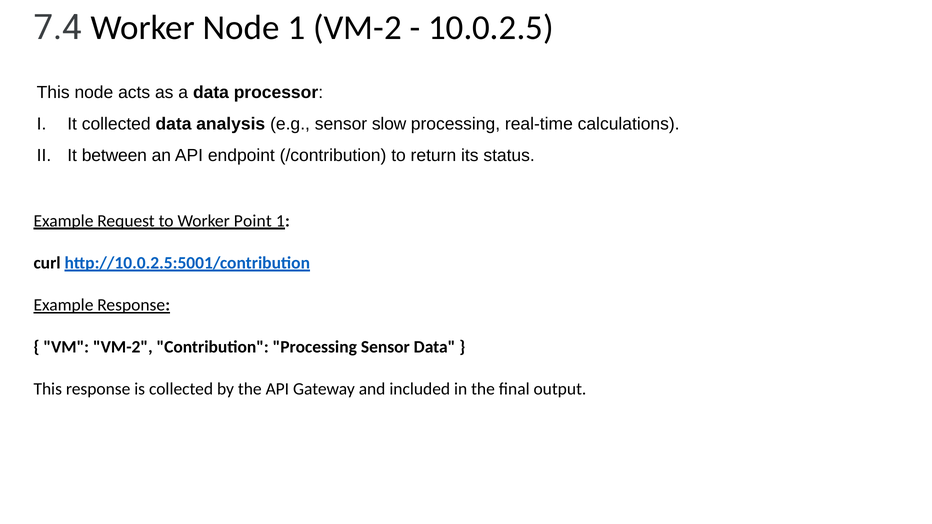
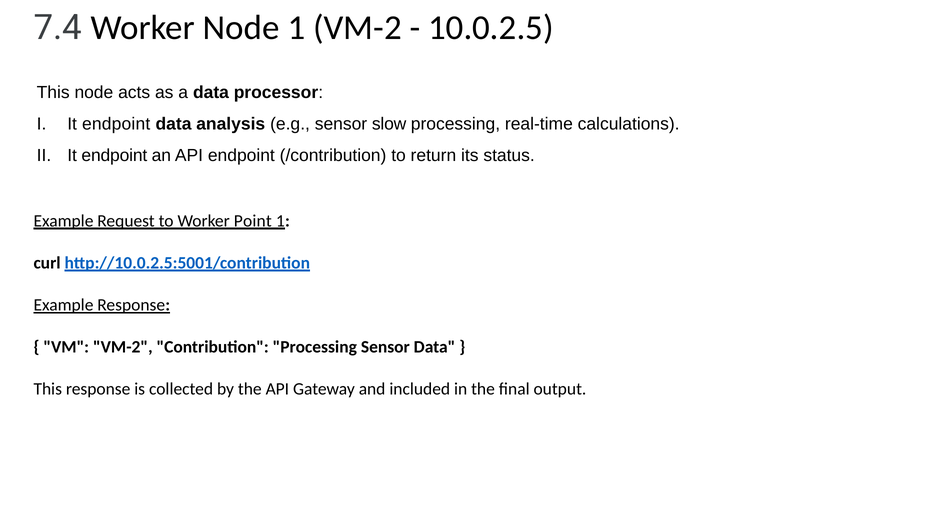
collected: collected -> endpoint (116, 124)
between: between -> endpoint (114, 156)
